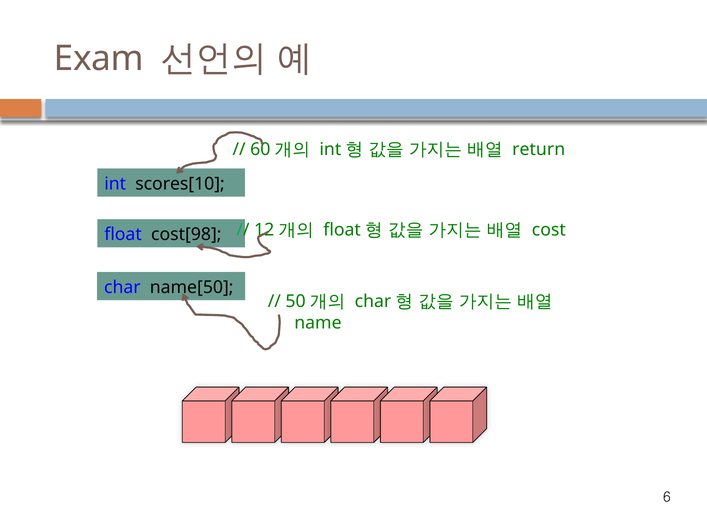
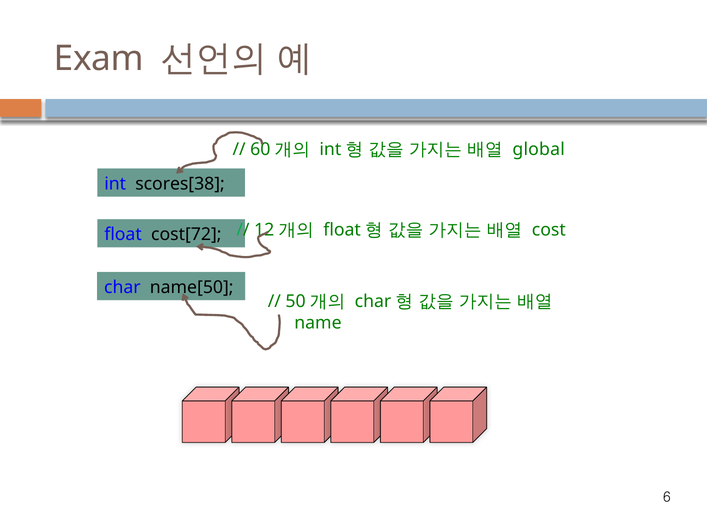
return: return -> global (539, 149)
scores[10: scores[10 -> scores[38 (180, 184)
cost[98: cost[98 -> cost[72 (186, 234)
